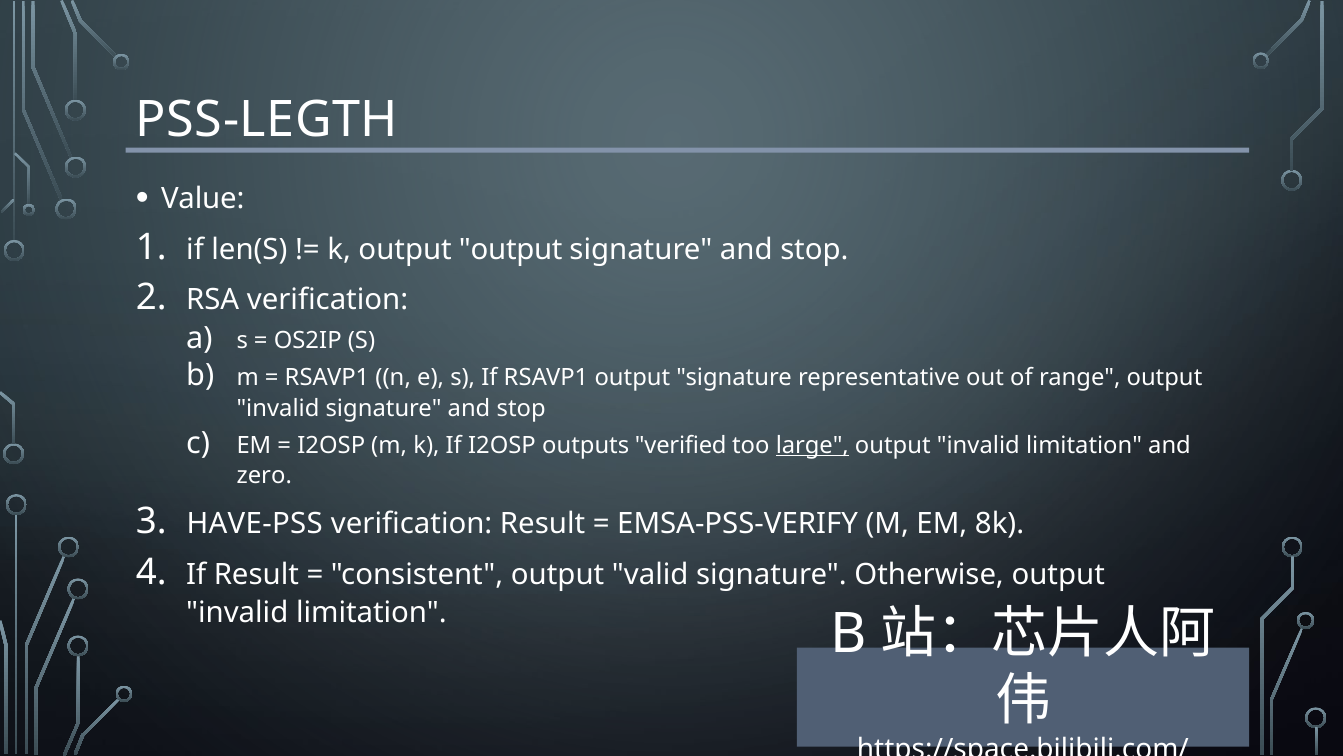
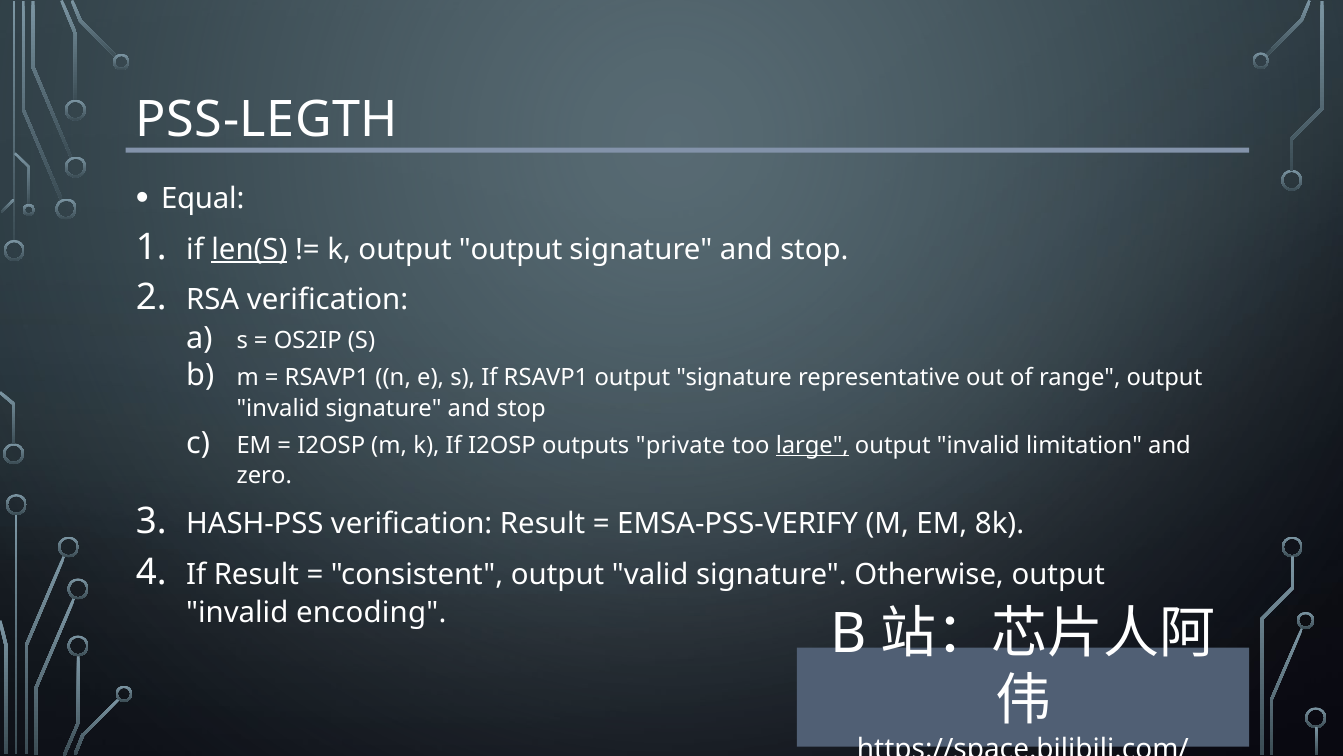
Value: Value -> Equal (203, 199)
len(S underline: none -> present (249, 249)
verified: verified -> private (681, 445)
HAVE-PSS: HAVE-PSS -> HASH-PSS (255, 523)
limitation: limitation -> encoding (371, 612)
